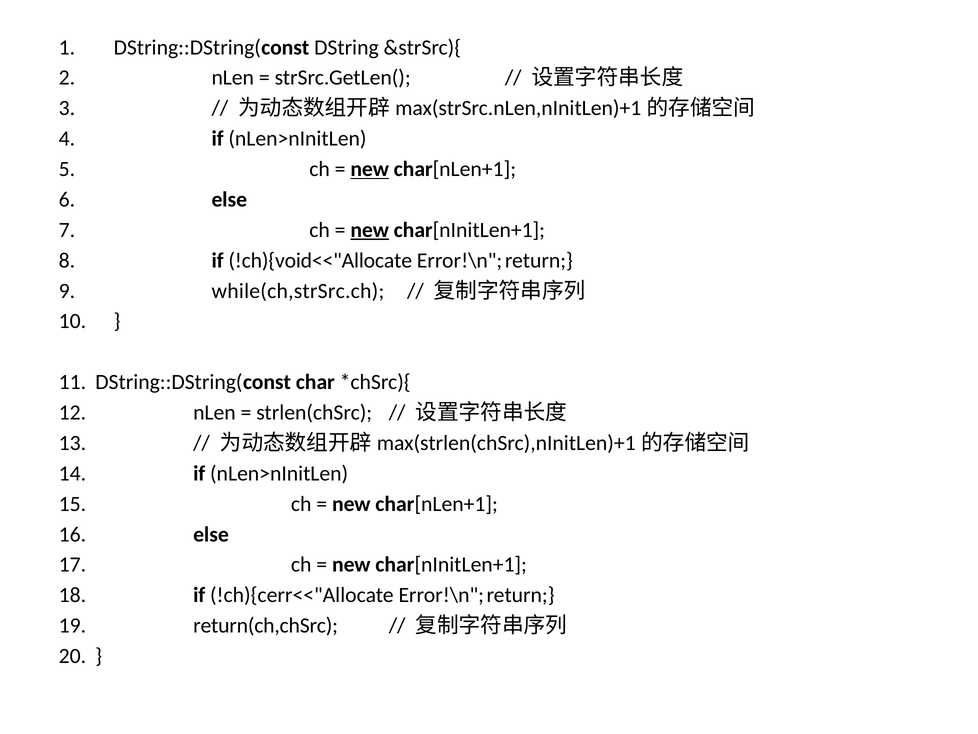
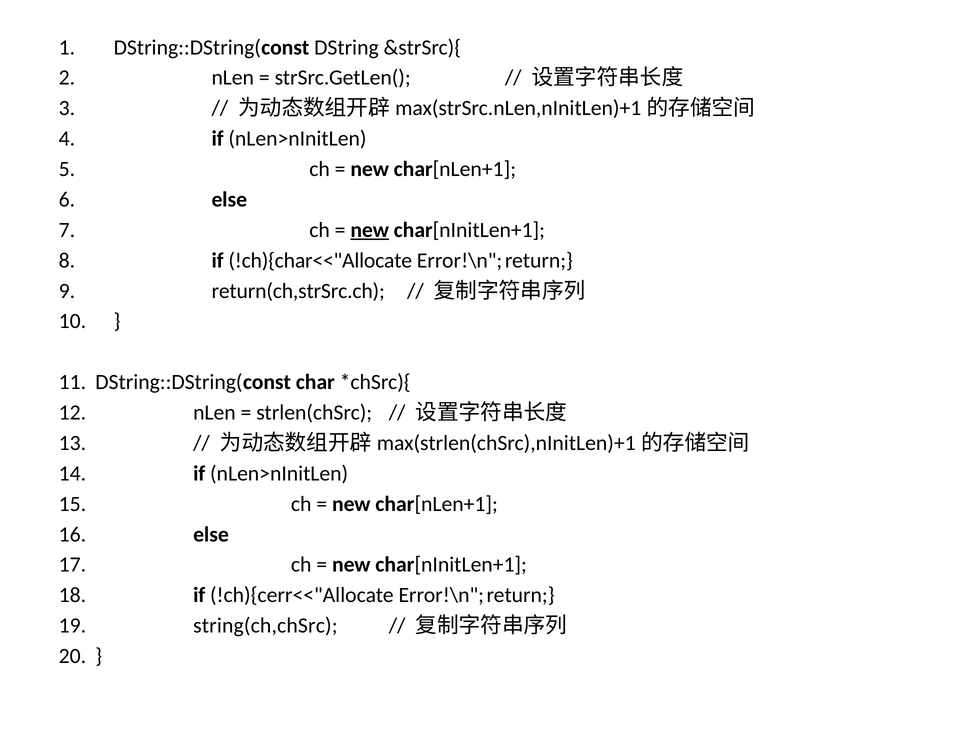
new underline: present -> none (370, 169)
!ch){void<<"Allocate: !ch){void<<"Allocate -> !ch){char<<"Allocate (320, 260)
while(ch,strSrc.ch: while(ch,strSrc.ch -> return(ch,strSrc.ch (298, 291)
return(ch,chSrc: return(ch,chSrc -> string(ch,chSrc (265, 625)
